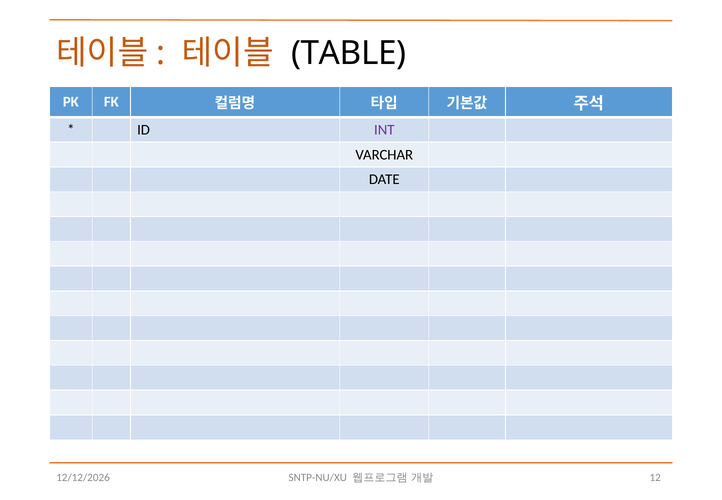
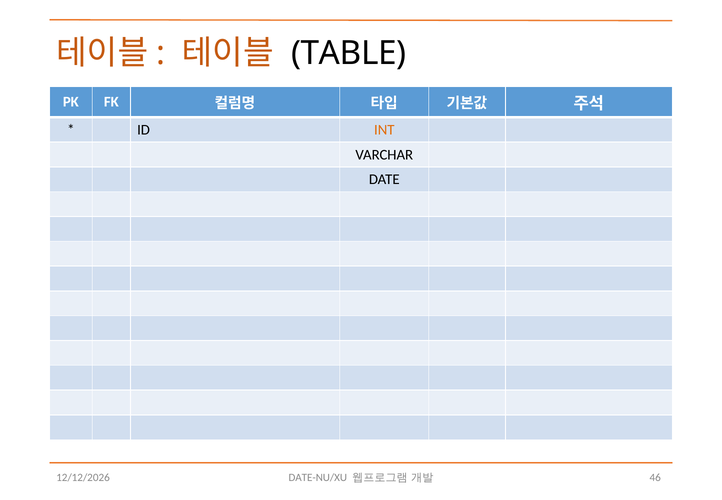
INT colour: purple -> orange (384, 130)
SNTP-NU/XU: SNTP-NU/XU -> DATE-NU/XU (318, 477)
12: 12 -> 46 (655, 477)
